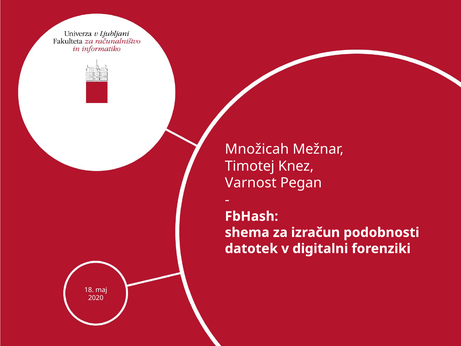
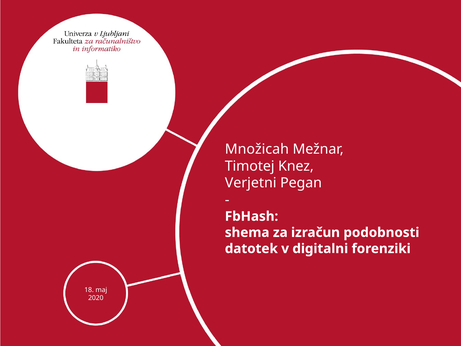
Varnost: Varnost -> Verjetni (251, 183)
